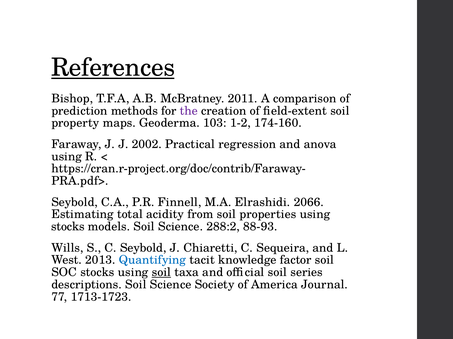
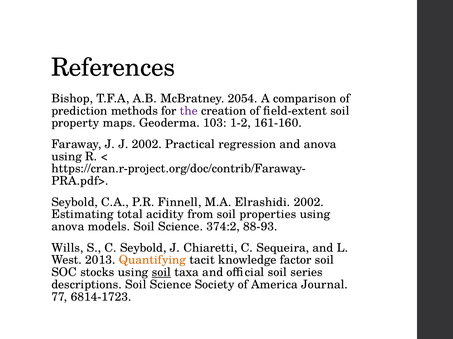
References underline: present -> none (113, 68)
2011: 2011 -> 2054 (243, 99)
174-160: 174-160 -> 161-160 (278, 123)
Elrashidi 2066: 2066 -> 2002 (309, 203)
stocks: stocks -> anova (68, 227)
288:2: 288:2 -> 374:2 (223, 227)
Quantifying colour: blue -> orange (152, 261)
1713-1723: 1713-1723 -> 6814-1723 (101, 297)
